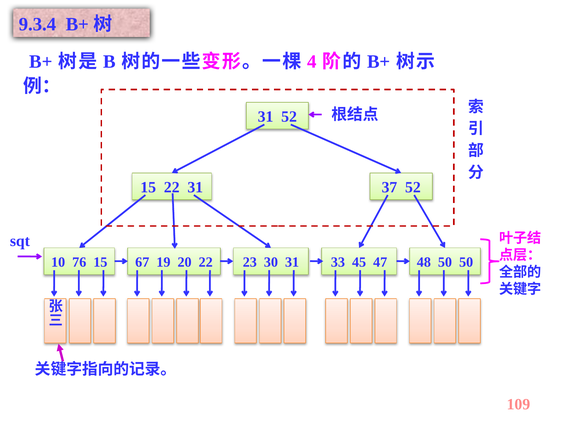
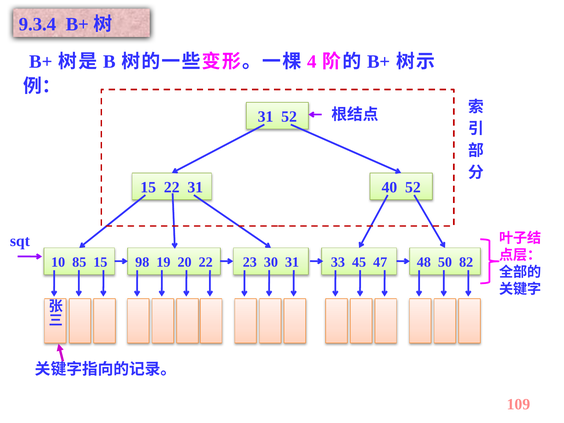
37: 37 -> 40 (389, 187)
76: 76 -> 85 (79, 262)
67: 67 -> 98 (142, 262)
50 50: 50 -> 82 (466, 262)
